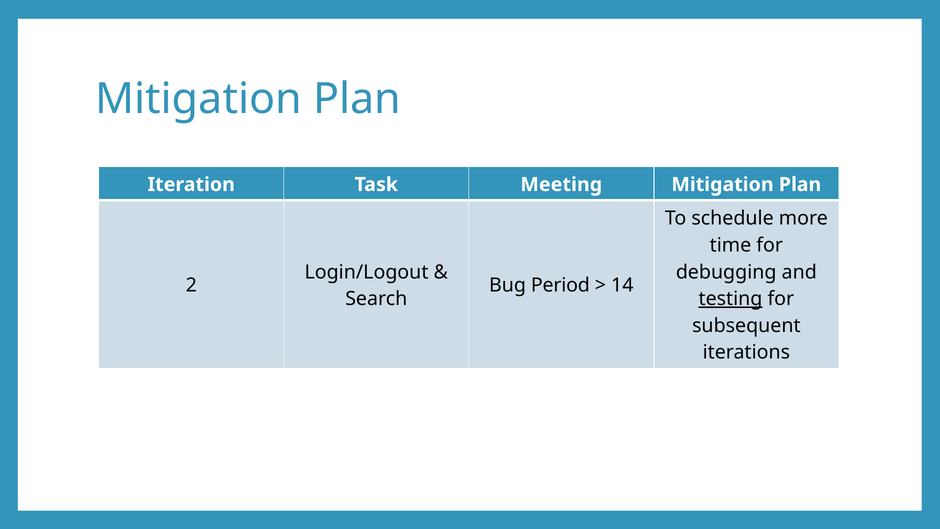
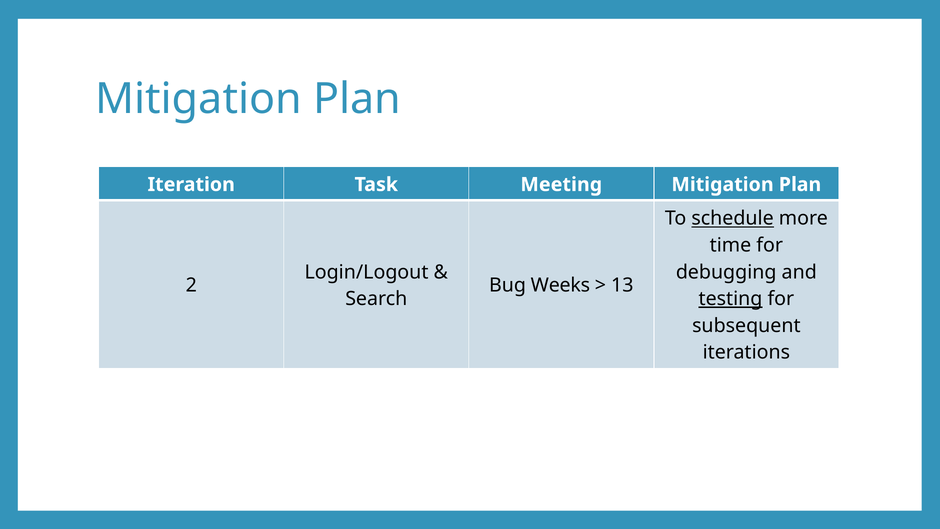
schedule underline: none -> present (733, 218)
Period: Period -> Weeks (560, 285)
14: 14 -> 13 (622, 285)
